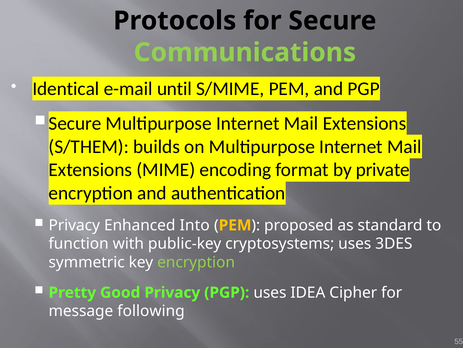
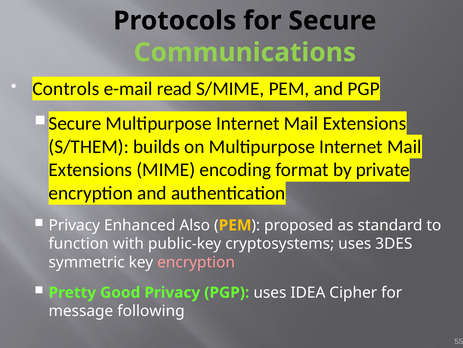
Identical: Identical -> Controls (66, 89)
until: until -> read (174, 89)
Into: Into -> Also (195, 225)
encryption colour: light green -> pink (196, 262)
